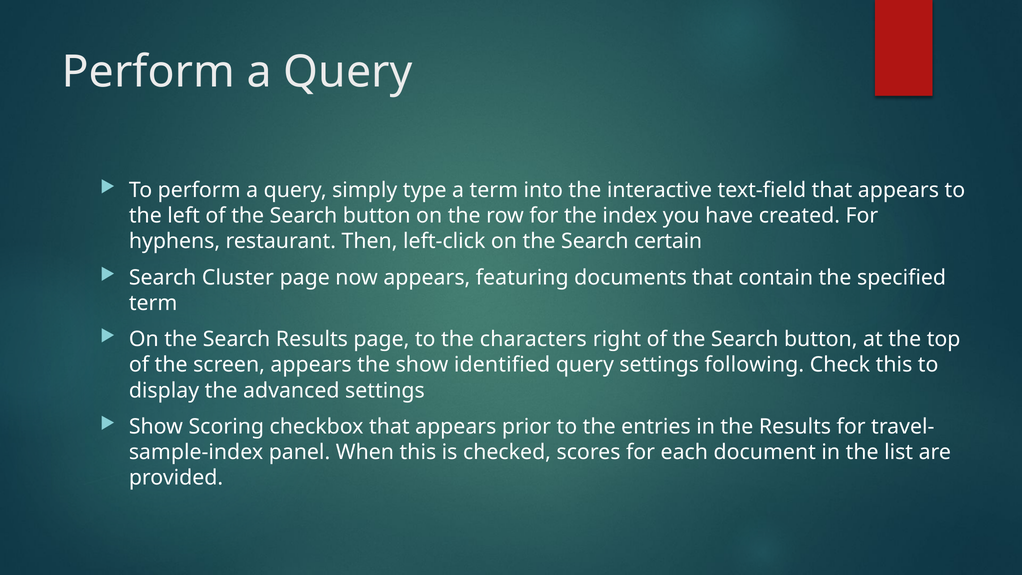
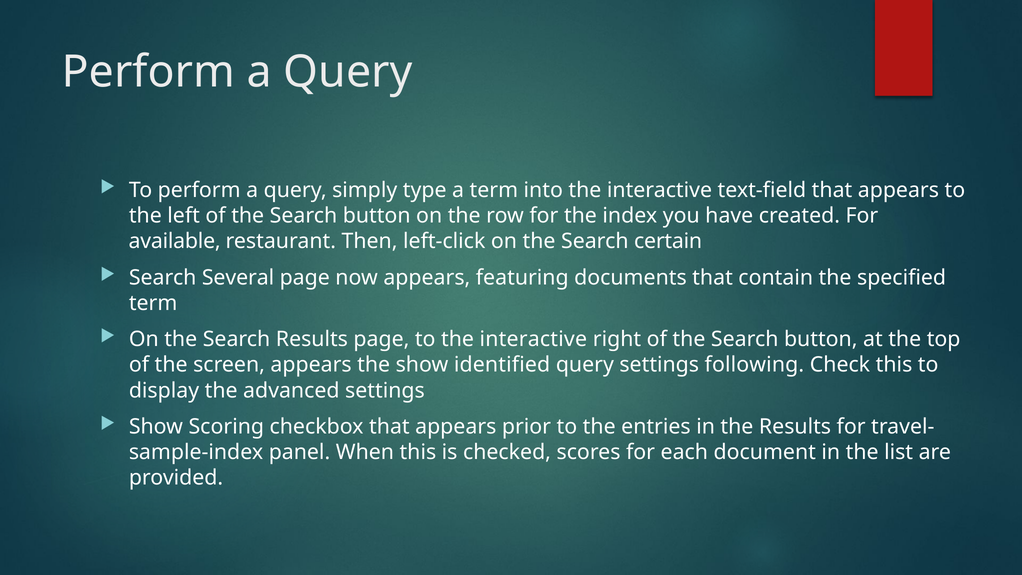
hyphens: hyphens -> available (175, 241)
Cluster: Cluster -> Several (238, 278)
to the characters: characters -> interactive (533, 339)
